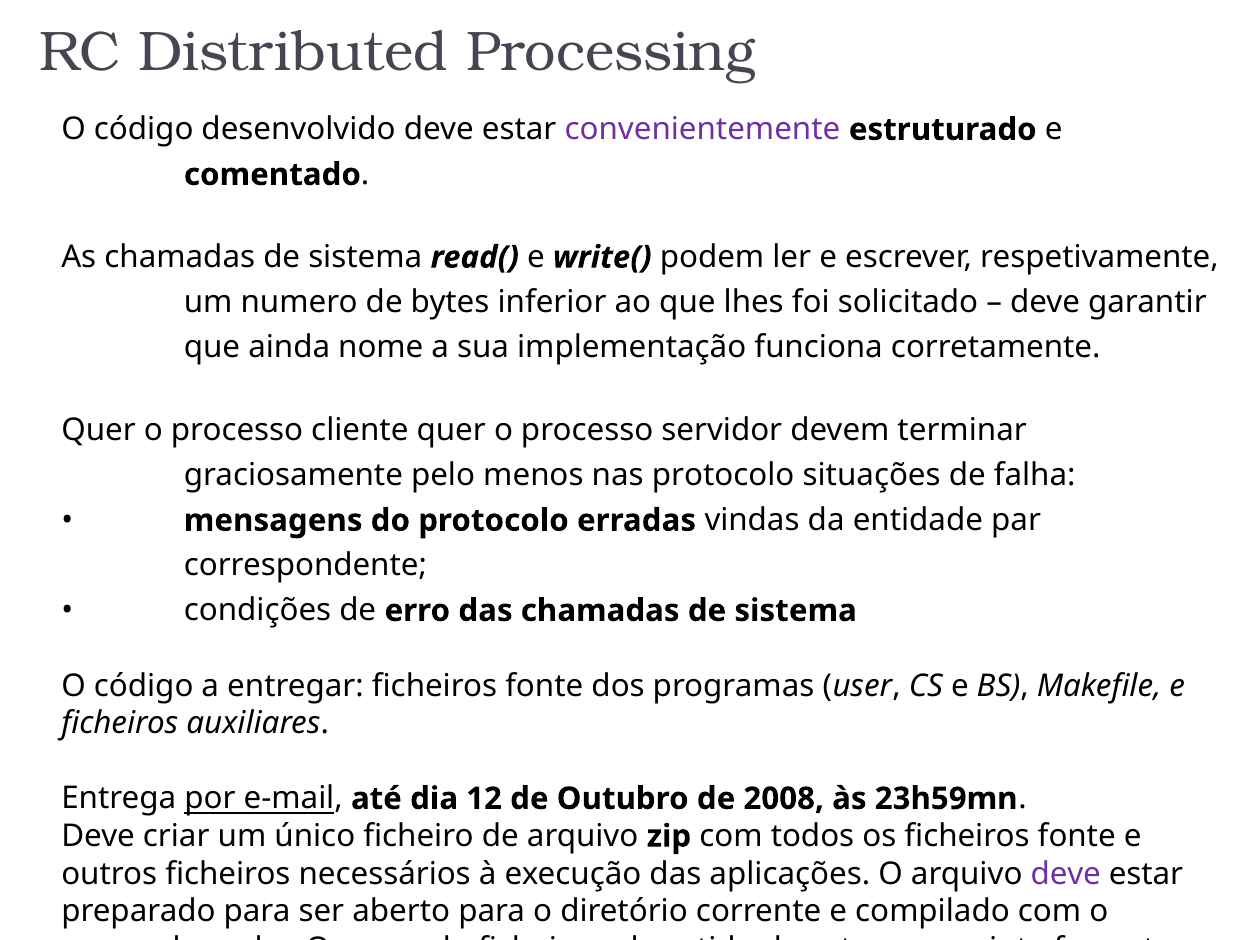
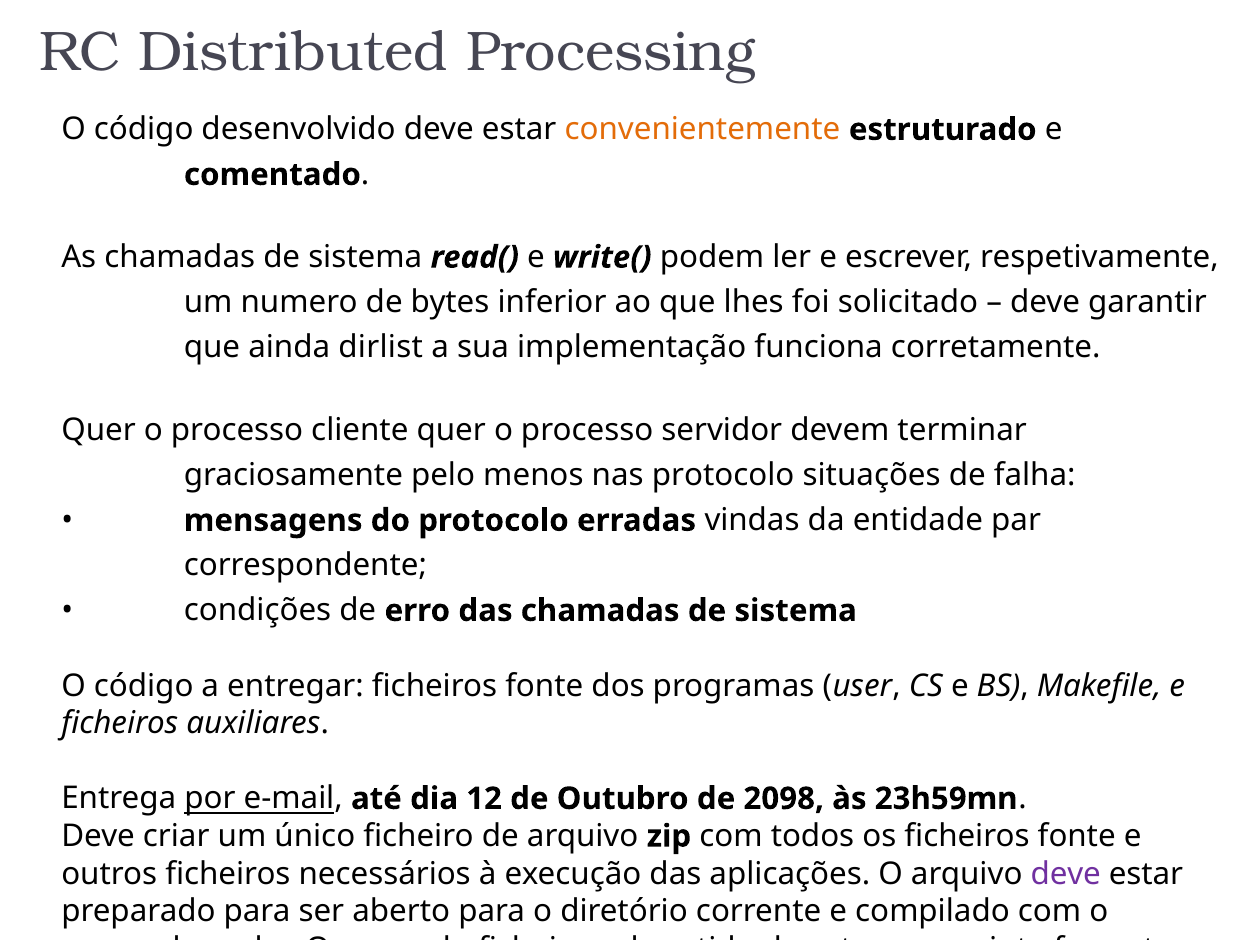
convenientemente colour: purple -> orange (702, 130)
ainda nome: nome -> dirlist (381, 348)
2008: 2008 -> 2098 (784, 799)
